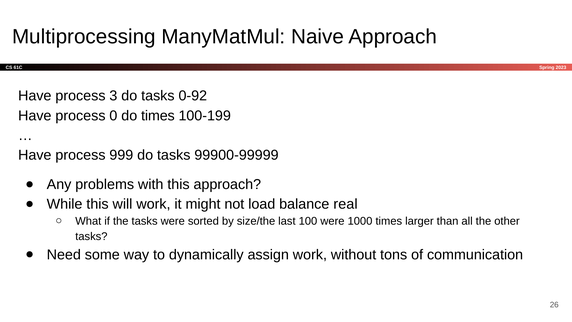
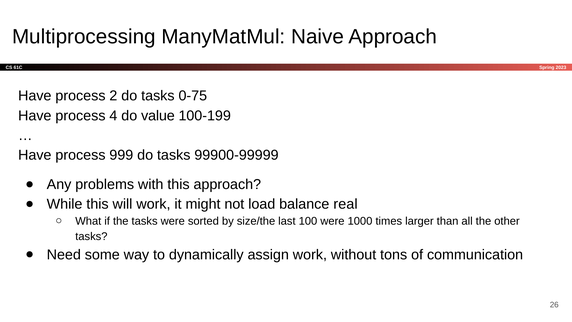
3: 3 -> 2 (113, 96)
0-92: 0-92 -> 0-75 (193, 96)
0: 0 -> 4 (113, 116)
do times: times -> value (158, 116)
